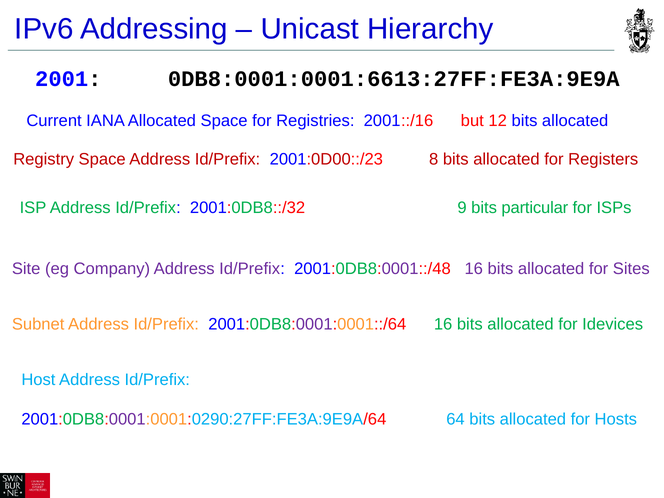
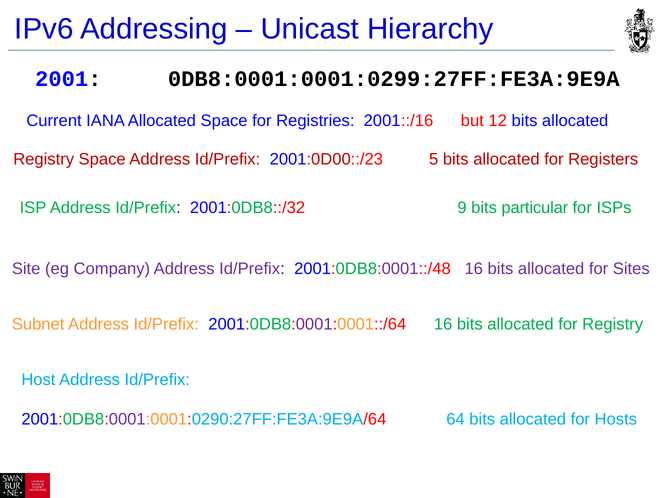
0DB8:0001:0001:6613:27FF:FE3A:9E9A: 0DB8:0001:0001:6613:27FF:FE3A:9E9A -> 0DB8:0001:0001:0299:27FF:FE3A:9E9A (394, 79)
8: 8 -> 5 (434, 159)
for Idevices: Idevices -> Registry (613, 324)
